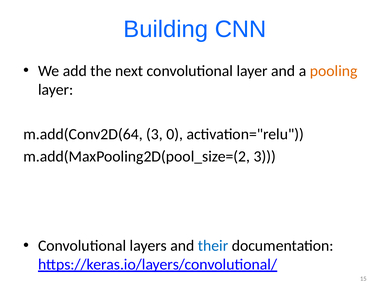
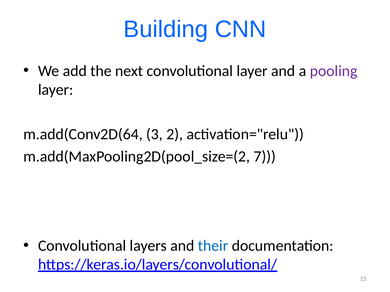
pooling colour: orange -> purple (334, 71)
0: 0 -> 2 (175, 134)
m.add(MaxPooling2D(pool_size=(2 3: 3 -> 7 (265, 157)
